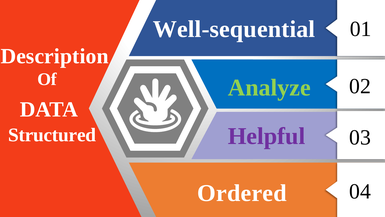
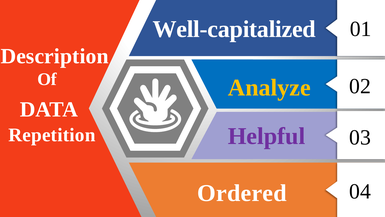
Well-sequential: Well-sequential -> Well-capitalized (234, 29)
Analyze colour: light green -> yellow (269, 87)
Structured: Structured -> Repetition (52, 135)
